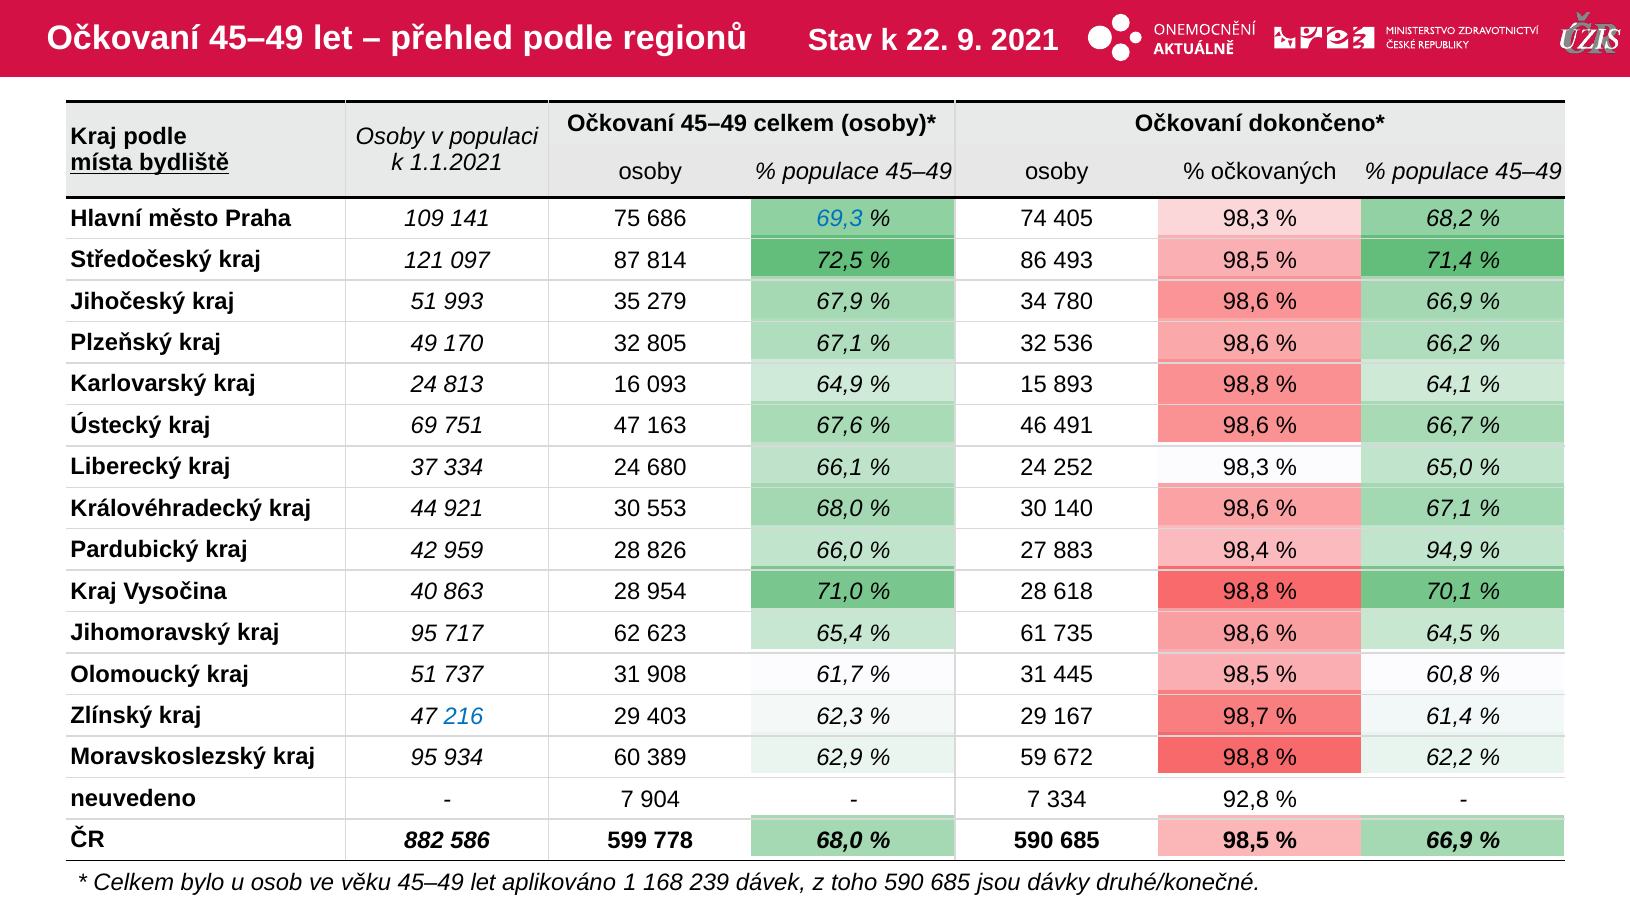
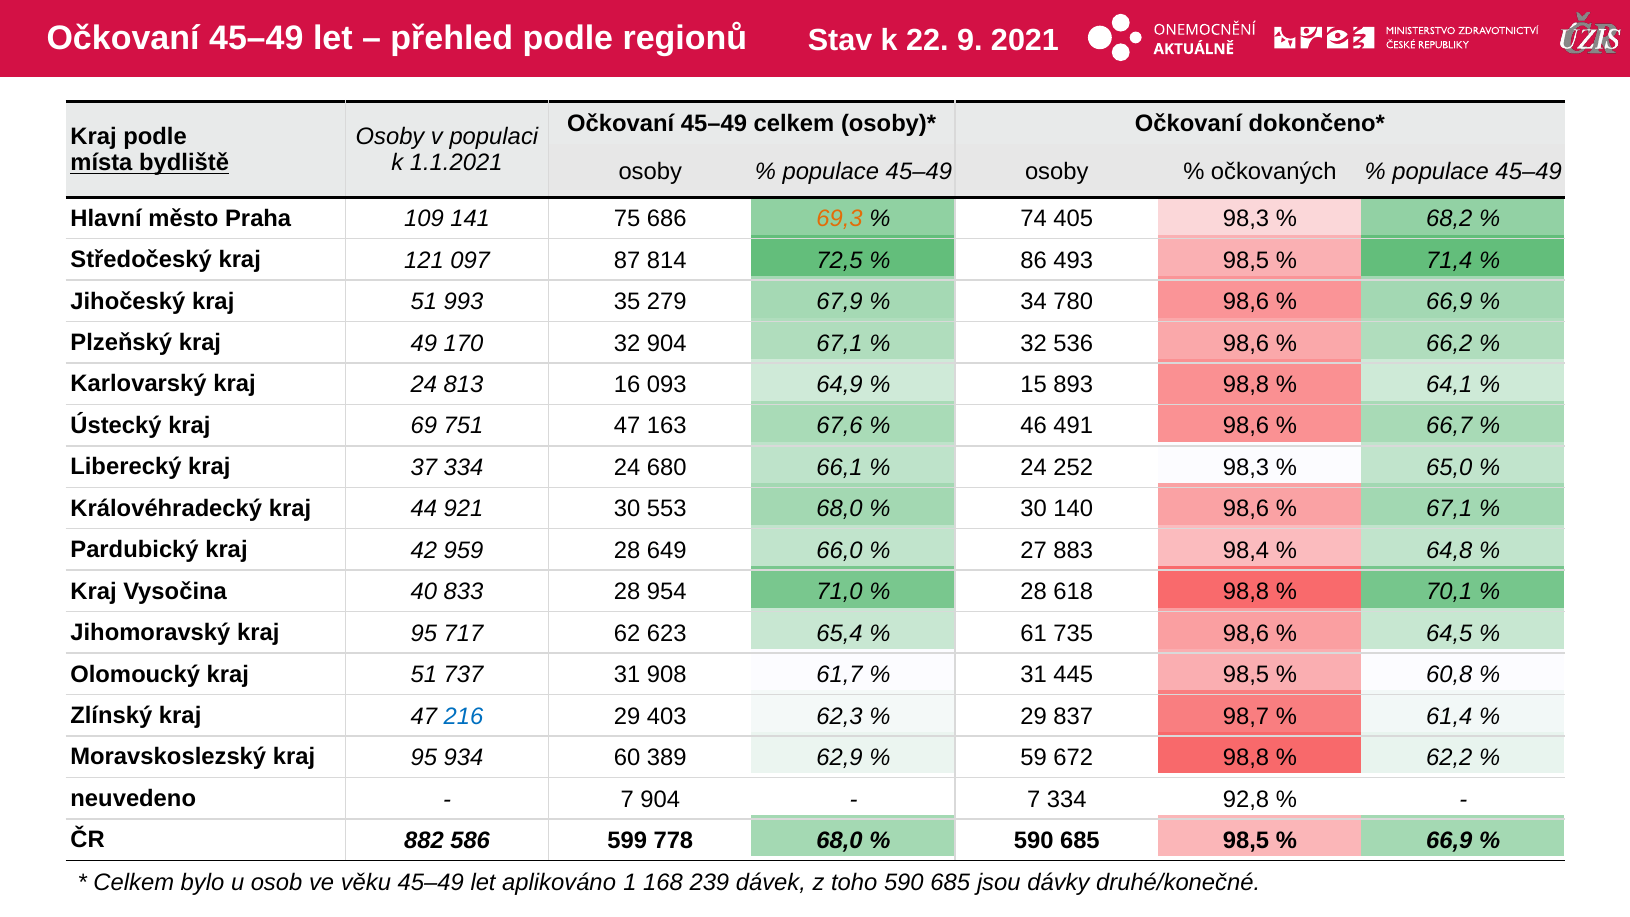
69,3 colour: blue -> orange (840, 219)
32 805: 805 -> 904 (667, 343)
826: 826 -> 649 (667, 550)
94,9: 94,9 -> 64,8 (1449, 550)
863: 863 -> 833 (463, 592)
167: 167 -> 837 (1073, 716)
